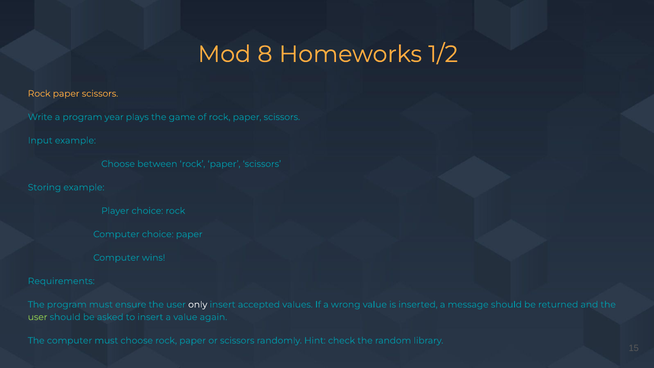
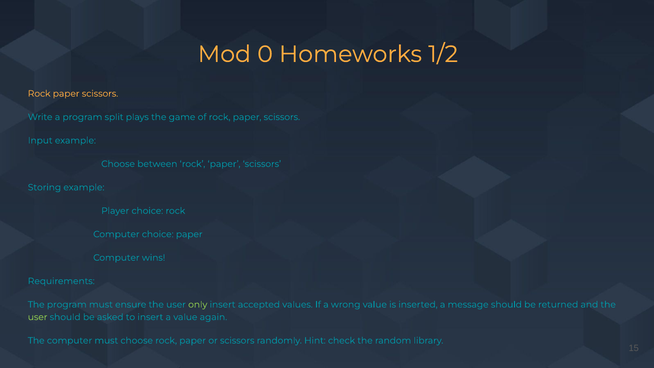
8: 8 -> 0 (265, 54)
year: year -> split (114, 117)
only colour: white -> light green (198, 304)
